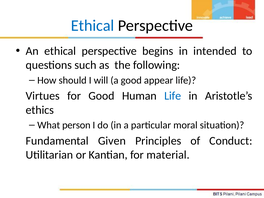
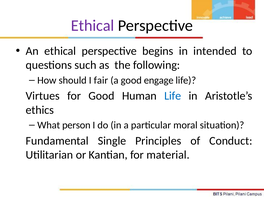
Ethical colour: blue -> purple (93, 26)
will: will -> fair (101, 80)
appear: appear -> engage (159, 80)
Given: Given -> Single (112, 141)
